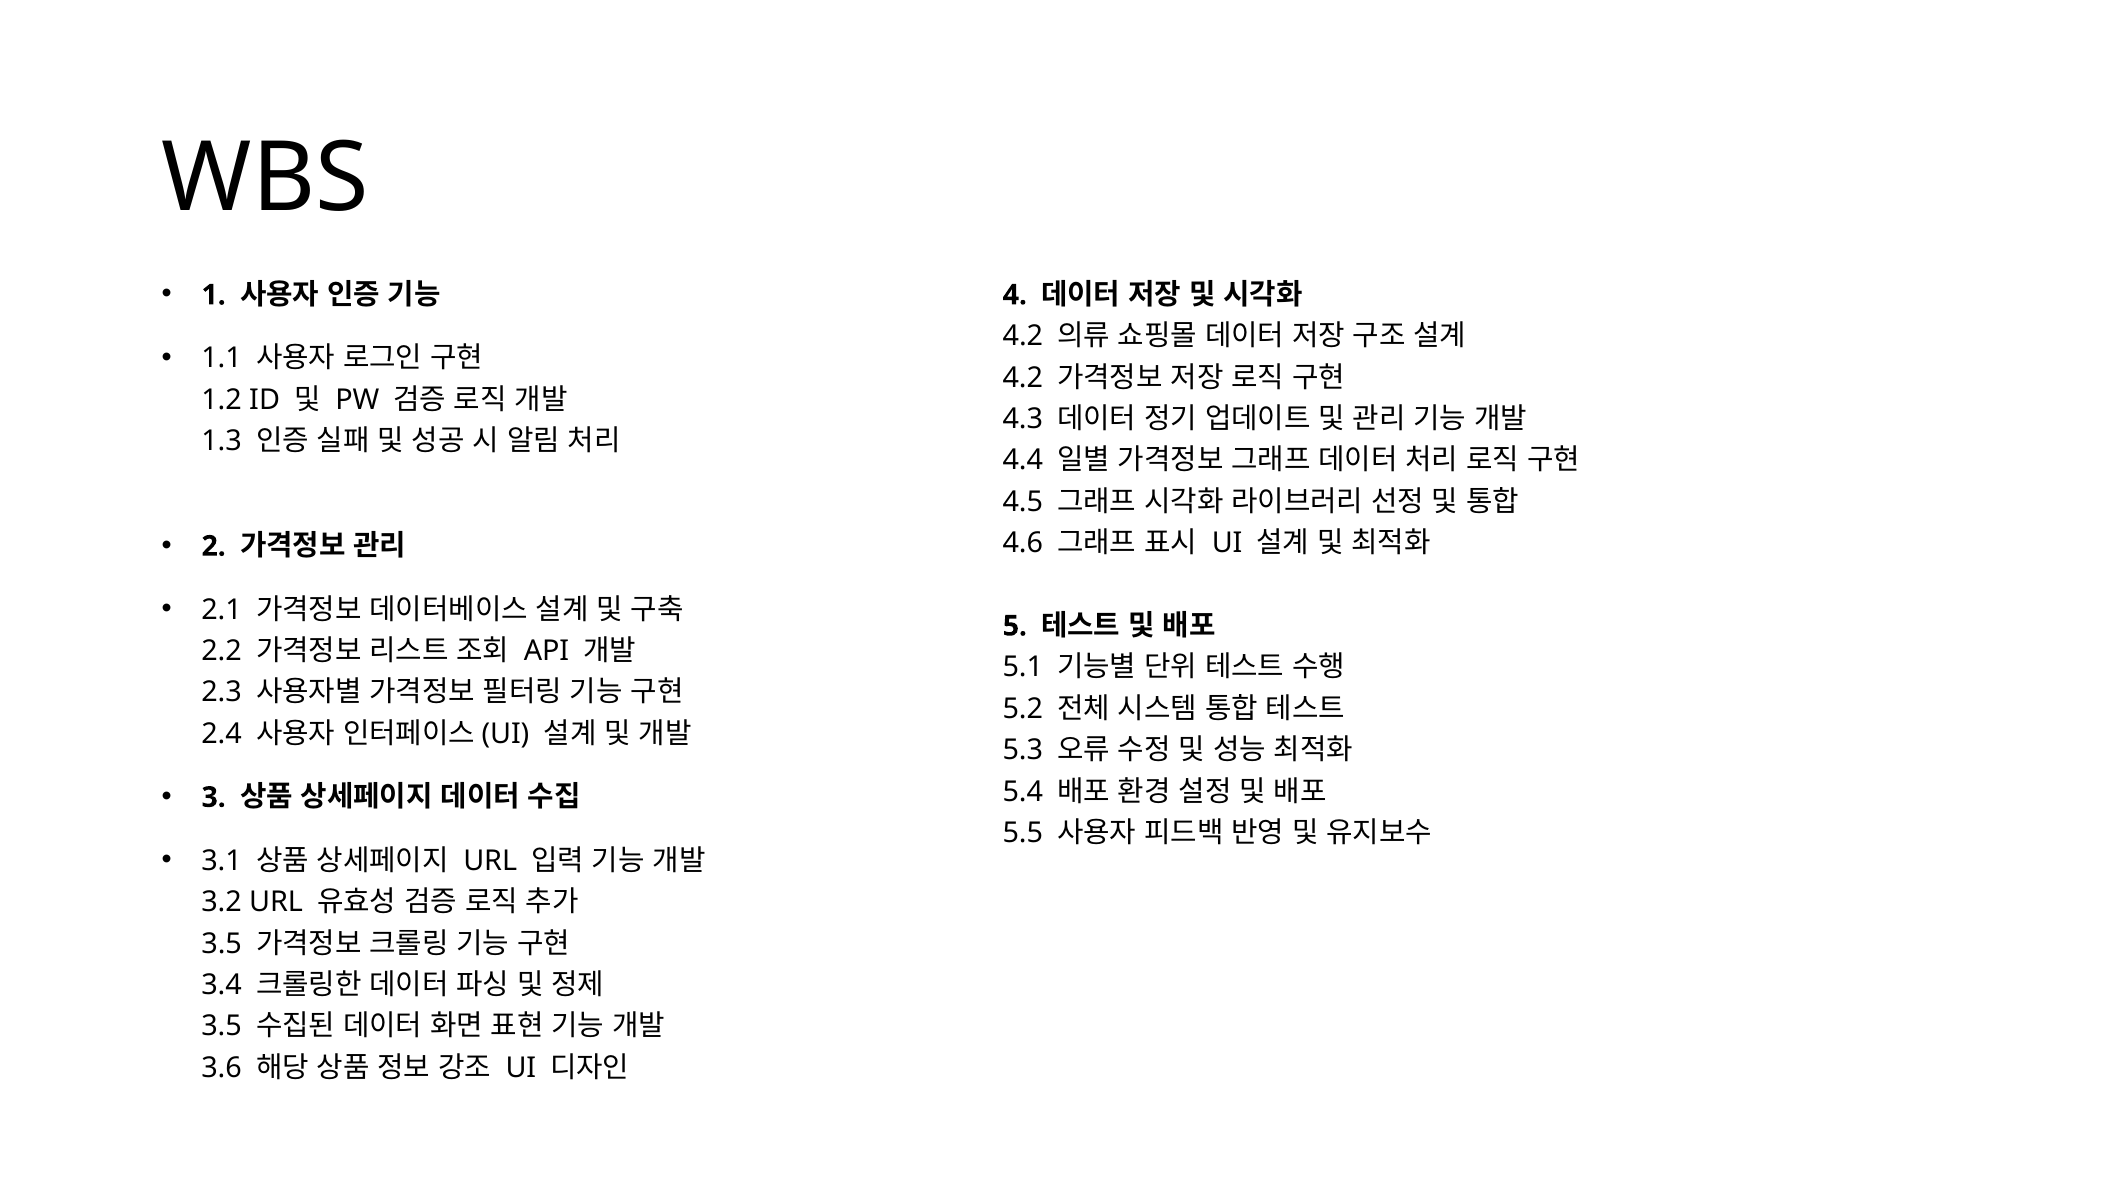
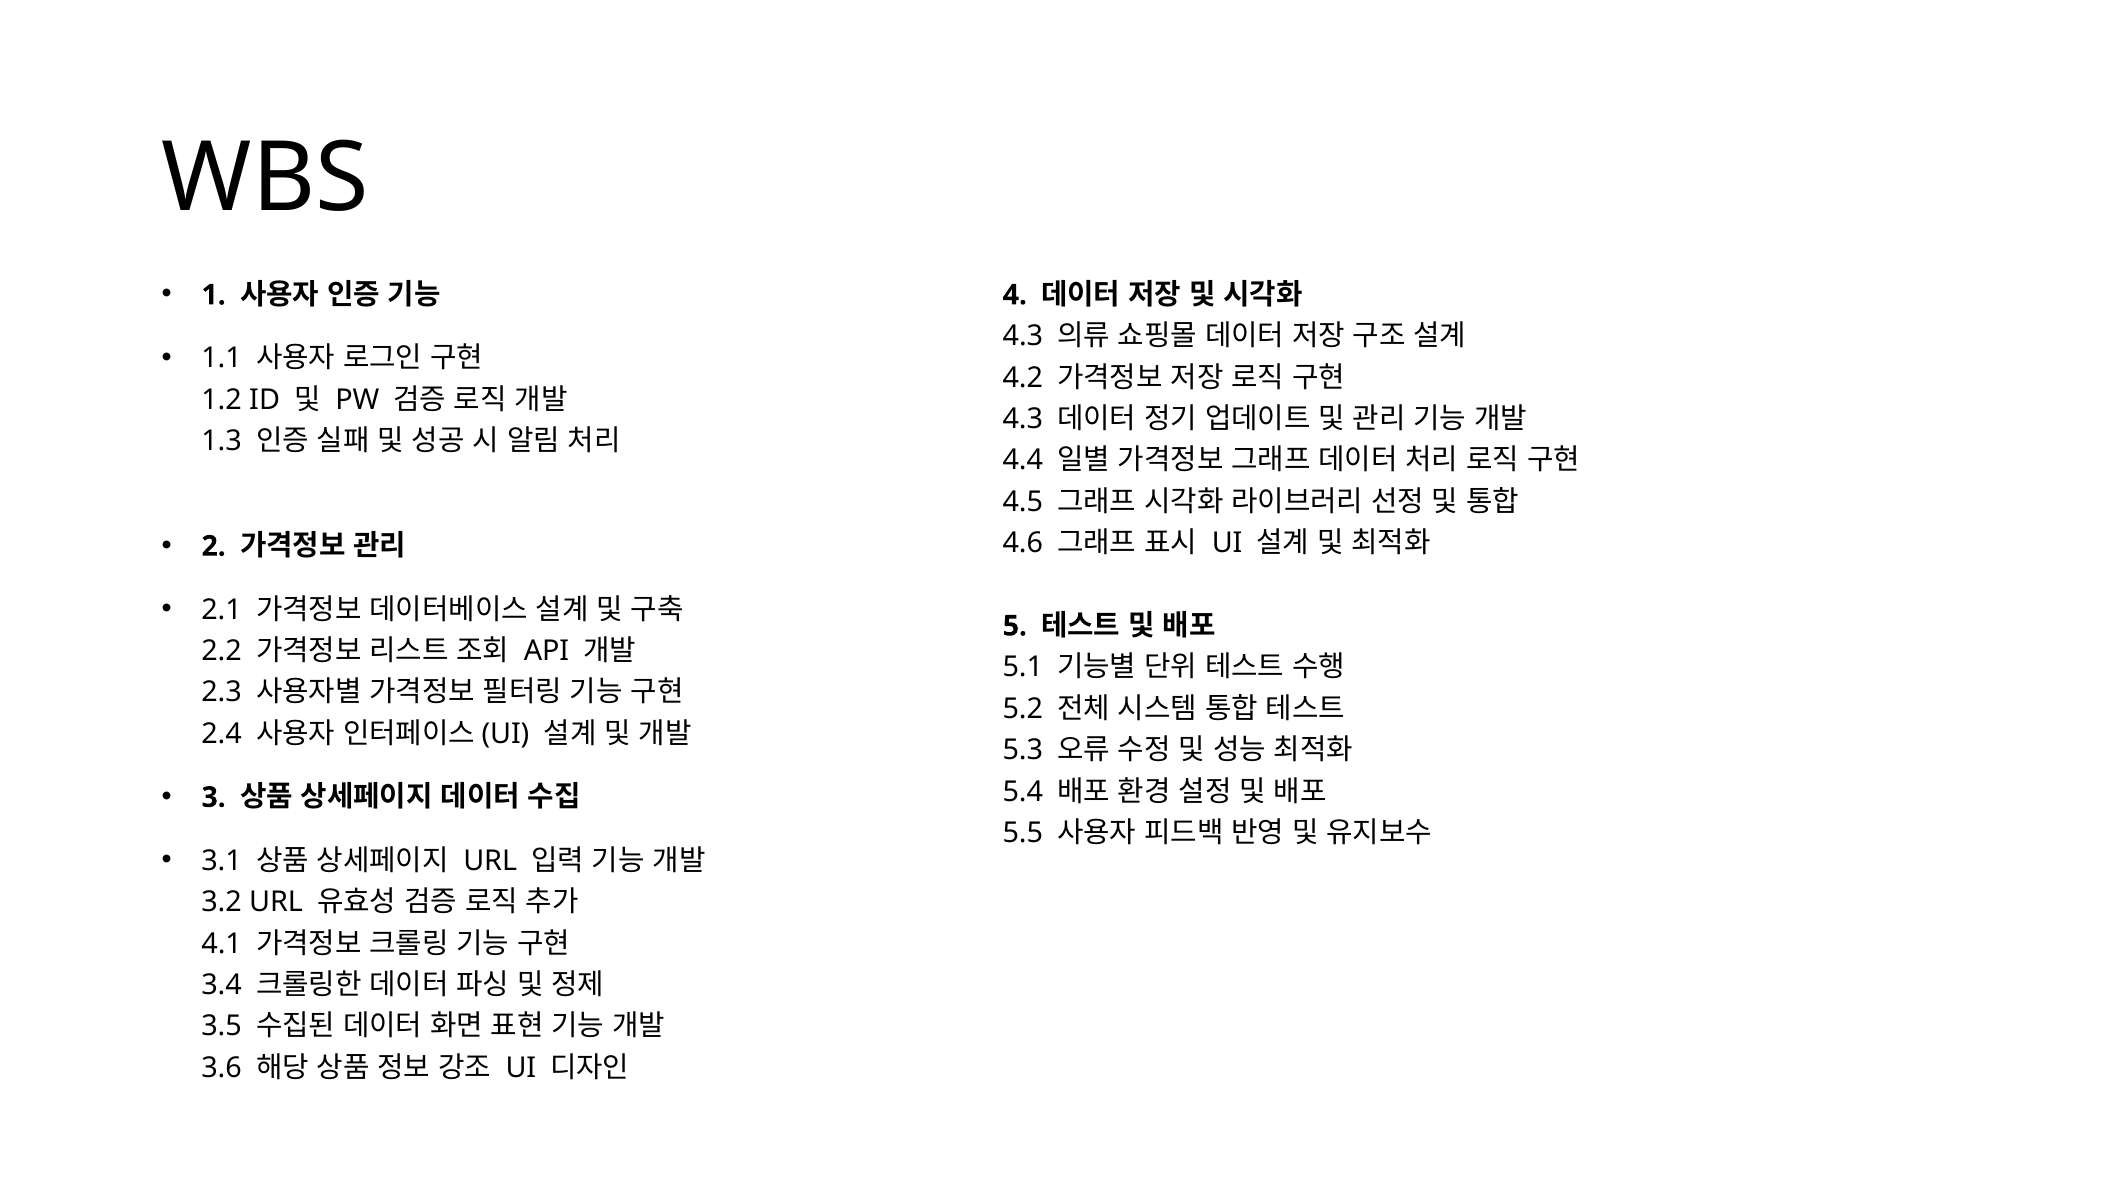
4.2: 4.2 -> 4.3 (1023, 336)
3.5: 3.5 -> 4.1 (222, 944)
